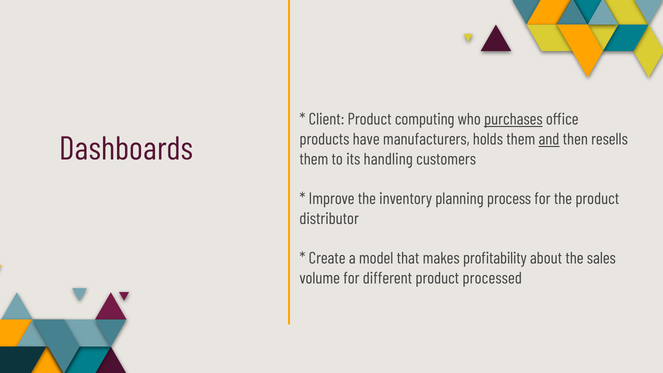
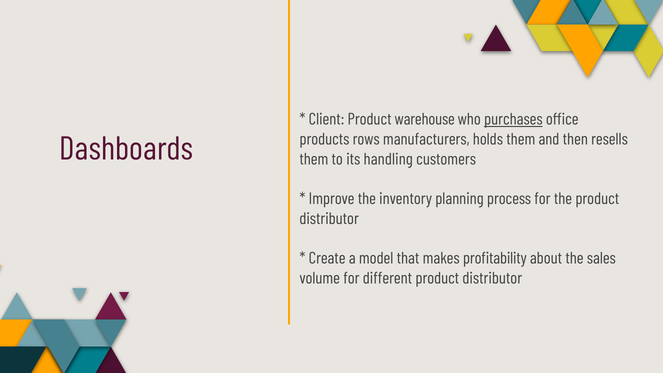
computing: computing -> warehouse (425, 119)
have: have -> rows (366, 139)
and underline: present -> none (549, 139)
different product processed: processed -> distributor (492, 278)
